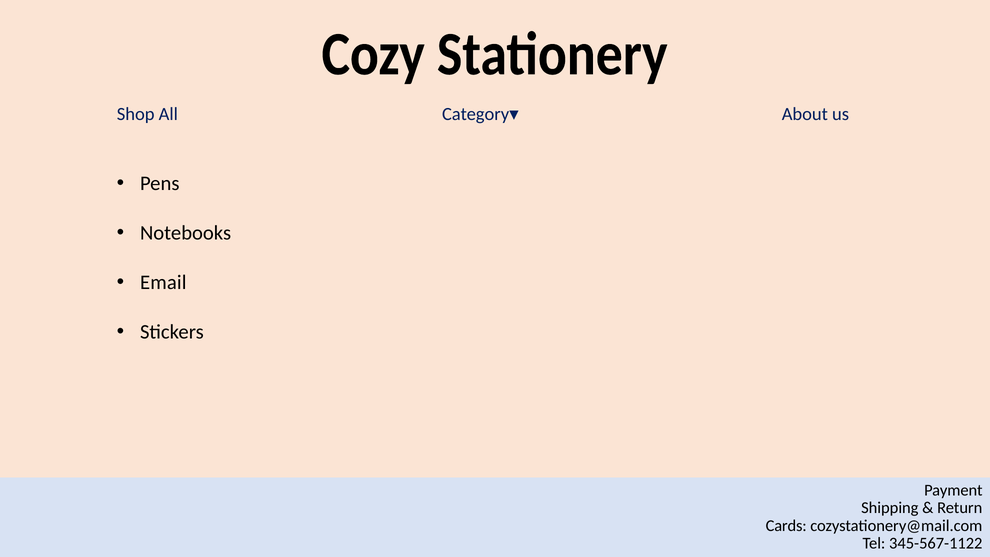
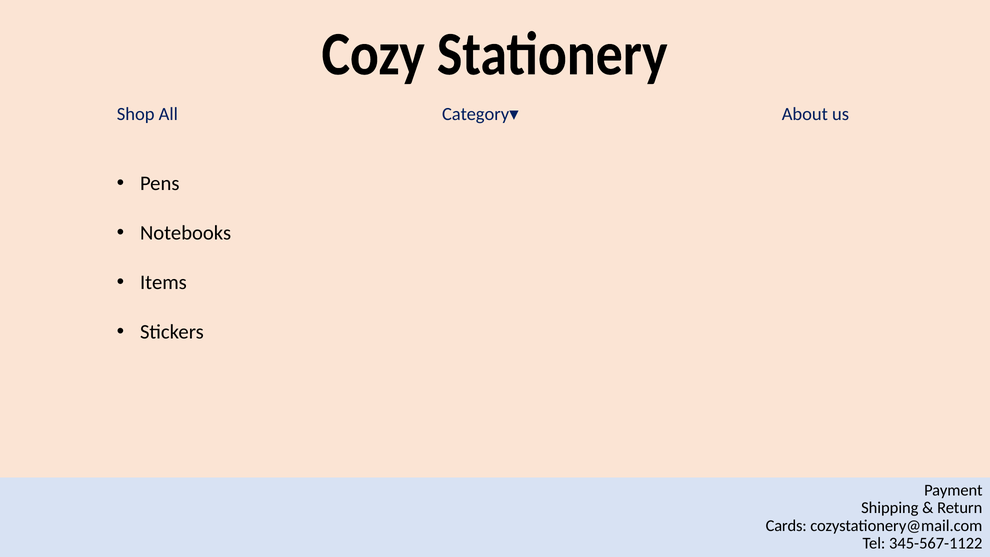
Email: Email -> Items (163, 282)
